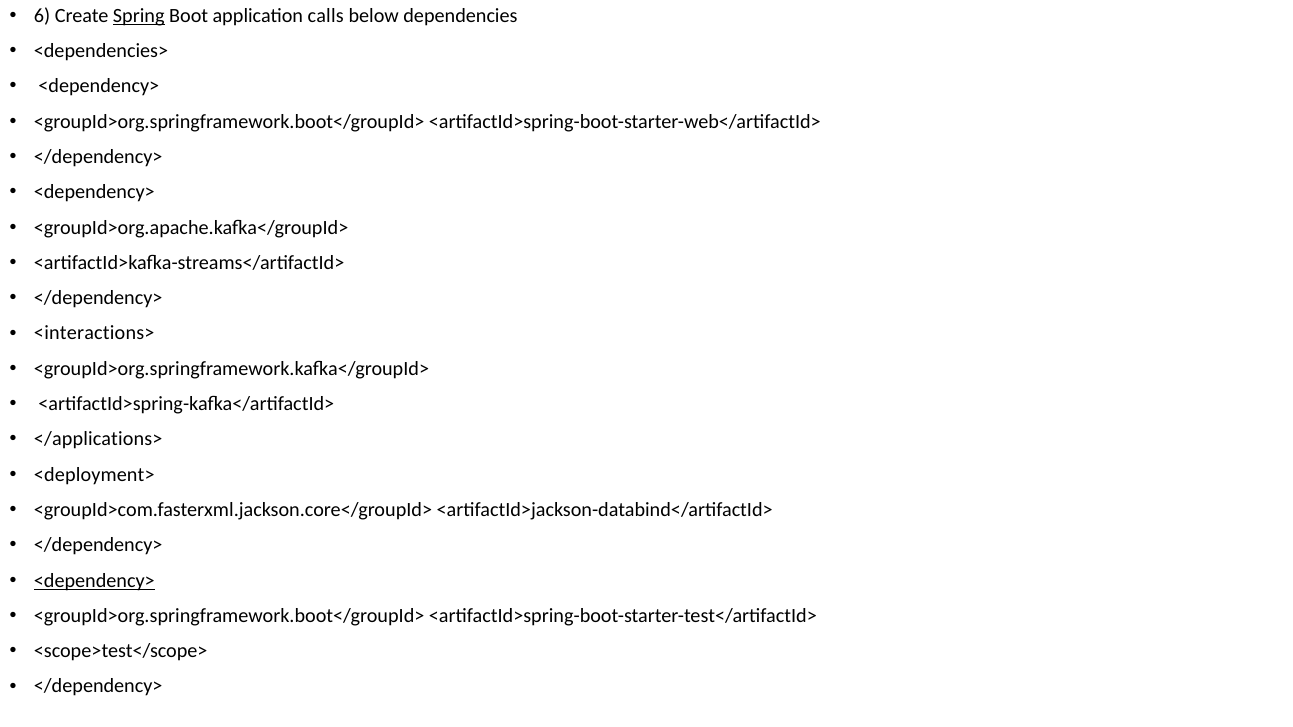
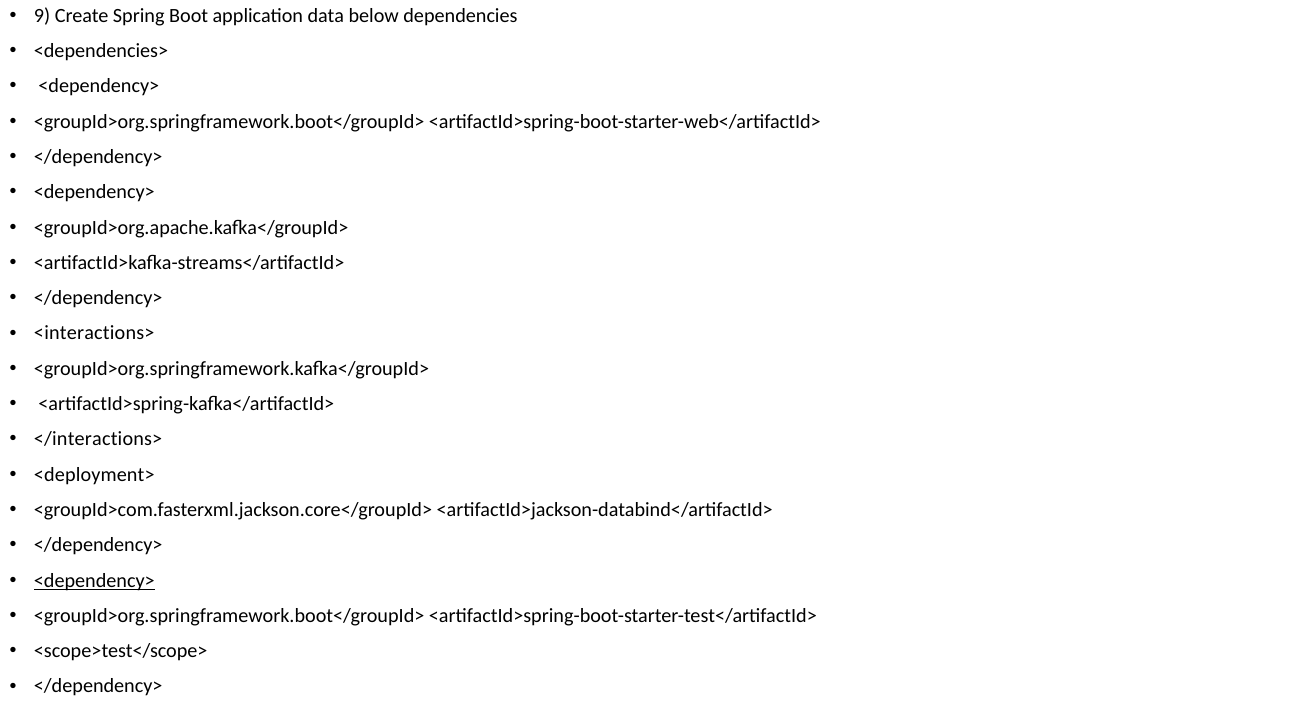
6: 6 -> 9 (42, 16)
Spring underline: present -> none (139, 16)
calls: calls -> data (326, 16)
</applications>: </applications> -> </interactions> (98, 439)
